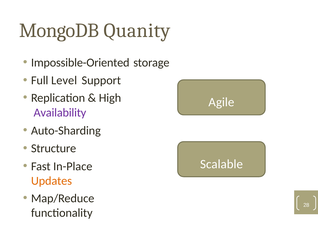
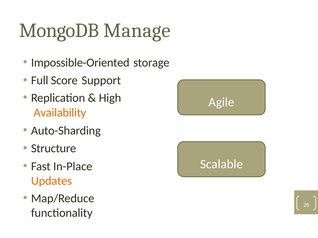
Quanity: Quanity -> Manage (137, 31)
Level: Level -> Score (64, 81)
Availability colour: purple -> orange (60, 113)
